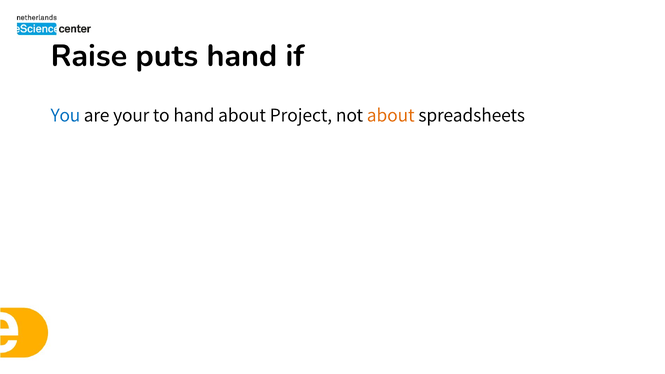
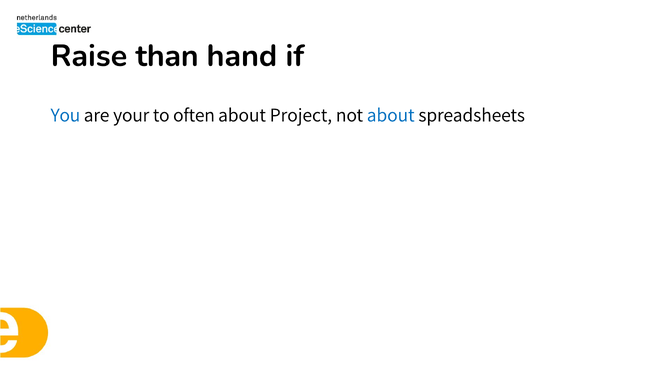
puts: puts -> than (167, 56)
to hand: hand -> often (194, 115)
about colour: orange -> blue (391, 115)
